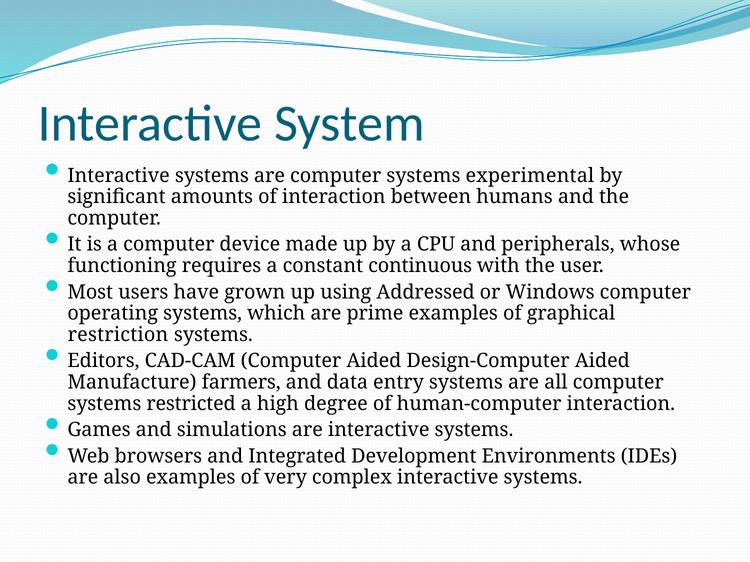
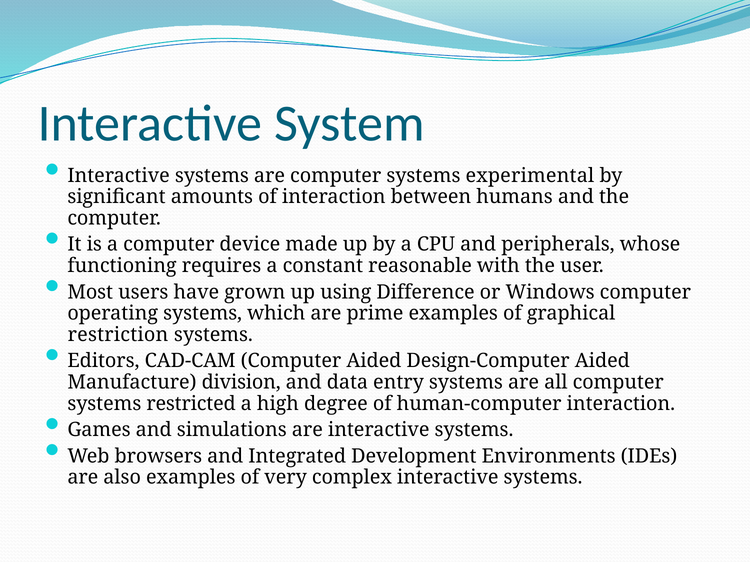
continuous: continuous -> reasonable (420, 266)
Addressed: Addressed -> Difference (426, 292)
farmers: farmers -> division (241, 383)
